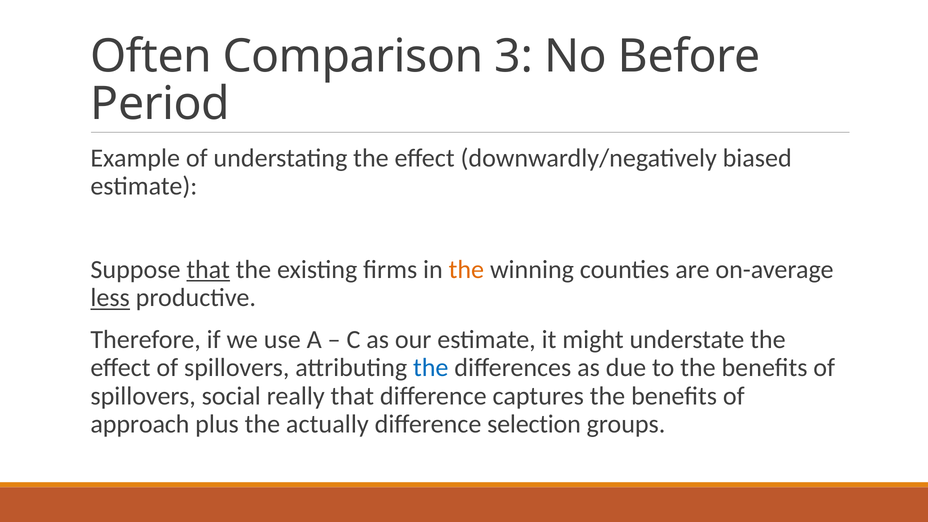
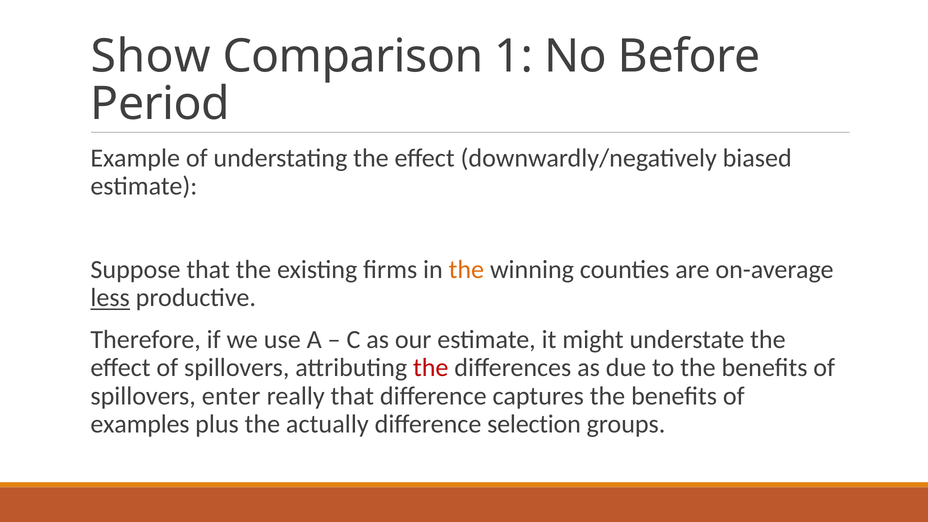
Often: Often -> Show (151, 57)
3: 3 -> 1 (514, 57)
that underline: present -> none (208, 270)
the colour: blue -> red (431, 368)
social: social -> enter (231, 396)
approach: approach -> examples (140, 424)
